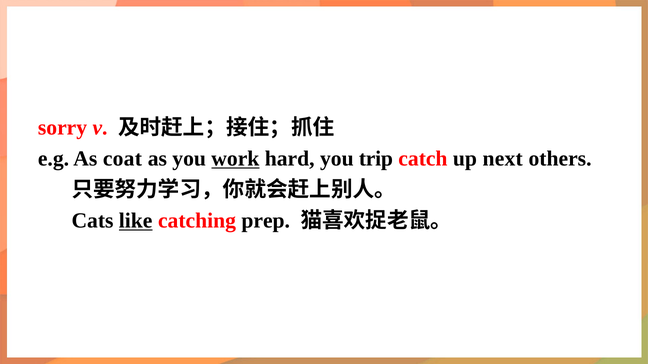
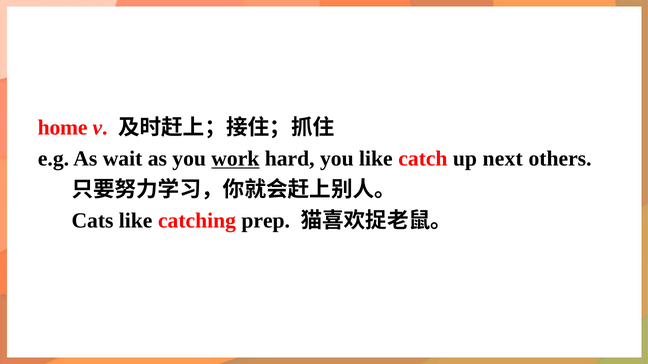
sorry: sorry -> home (63, 128)
coat: coat -> wait (123, 159)
you trip: trip -> like (376, 159)
like underline: present -> none (136, 221)
